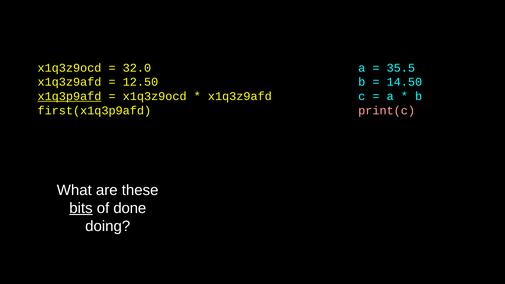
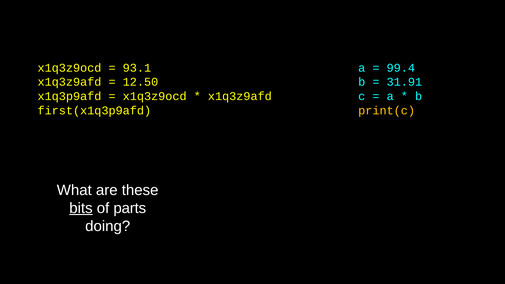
32.0: 32.0 -> 93.1 (137, 68)
35.5: 35.5 -> 99.4 (401, 68)
14.50: 14.50 -> 31.91 (404, 82)
x1q3p9afd underline: present -> none (69, 96)
print(c colour: pink -> yellow (387, 111)
done: done -> parts (130, 208)
